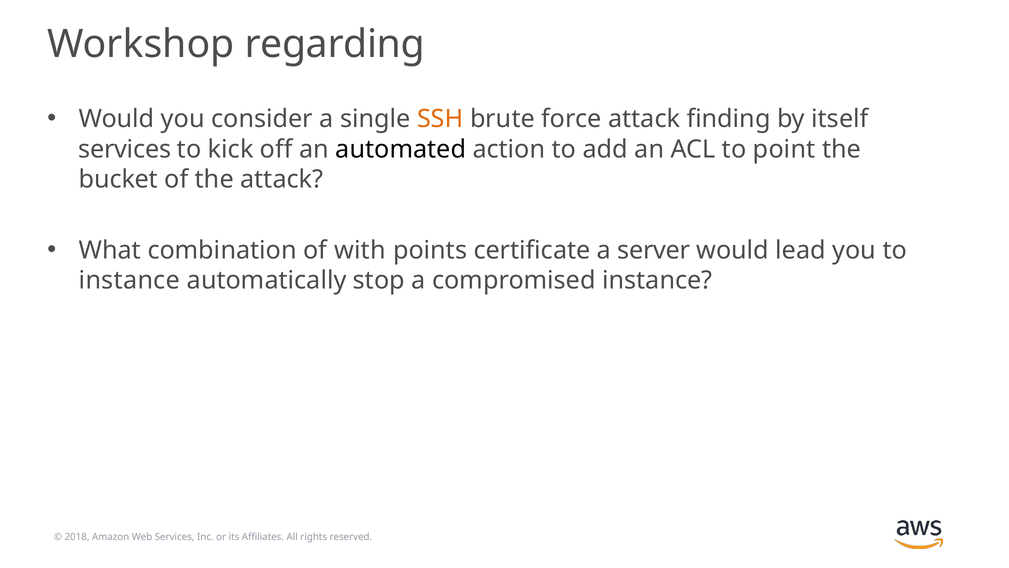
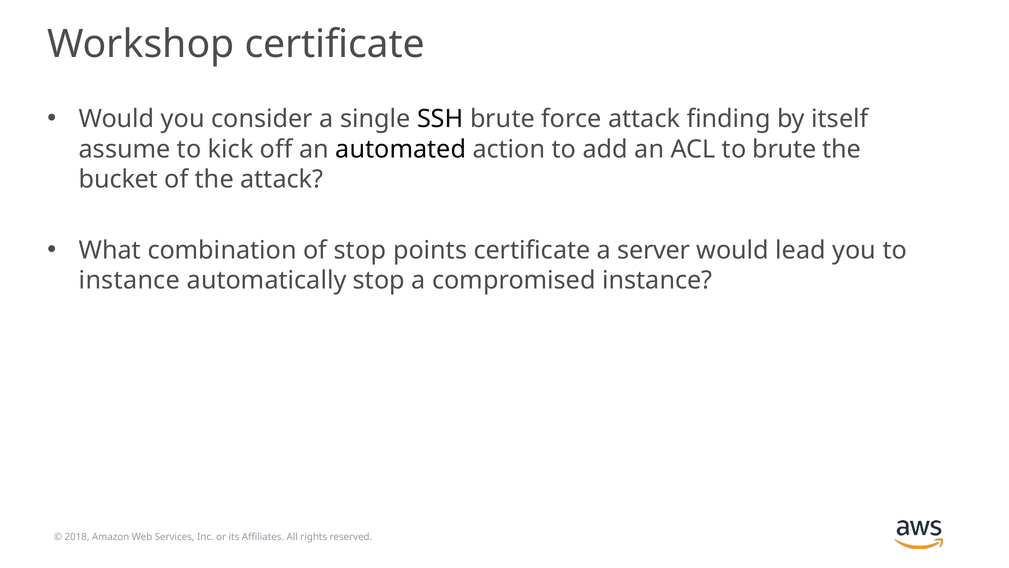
Workshop regarding: regarding -> certificate (335, 44)
SSH colour: orange -> black (440, 119)
services: services -> assume (125, 149)
to point: point -> brute (784, 149)
of with: with -> stop (360, 250)
